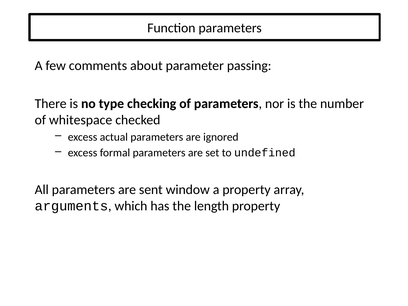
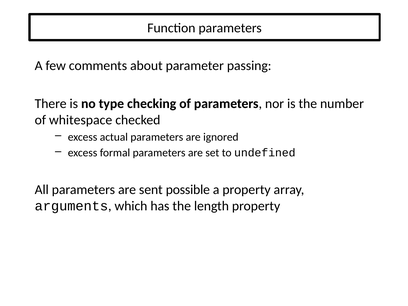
window: window -> possible (188, 190)
